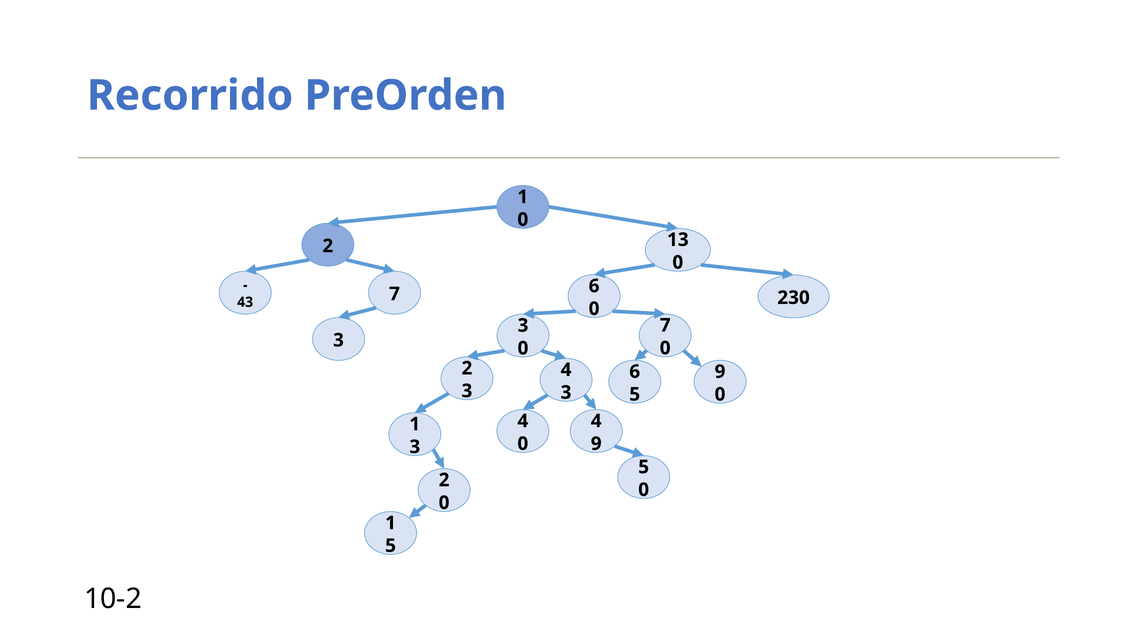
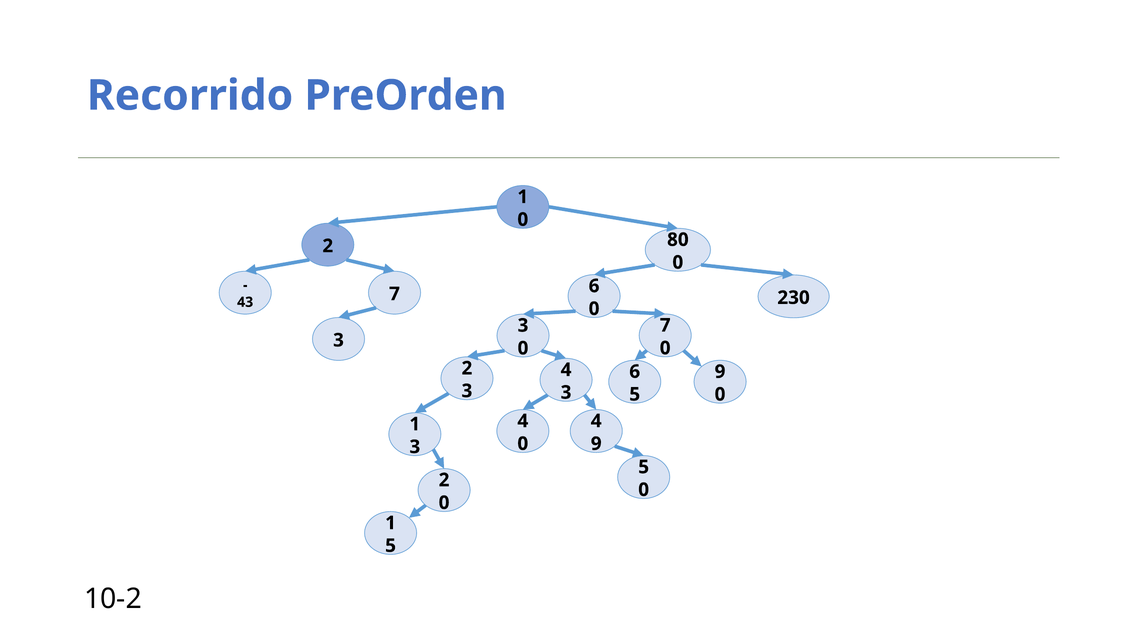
13: 13 -> 80 (678, 240)
